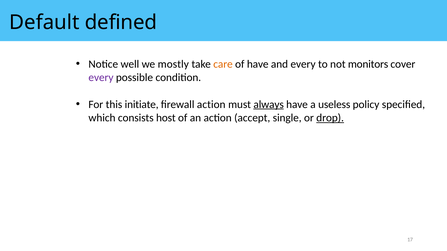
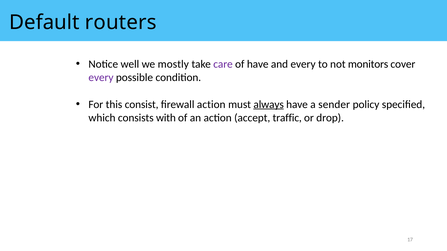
defined: defined -> routers (121, 22)
care colour: orange -> purple (223, 64)
initiate: initiate -> consist (142, 105)
useless: useless -> sender (334, 105)
host: host -> with (166, 118)
single: single -> traffic (287, 118)
drop underline: present -> none (330, 118)
